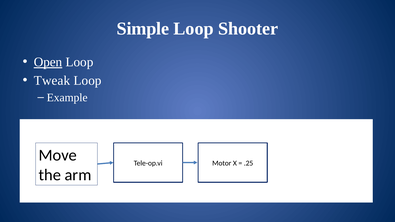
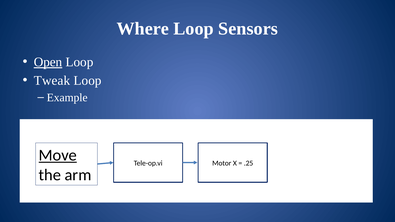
Simple: Simple -> Where (143, 29)
Shooter: Shooter -> Sensors (248, 29)
Move underline: none -> present (58, 155)
